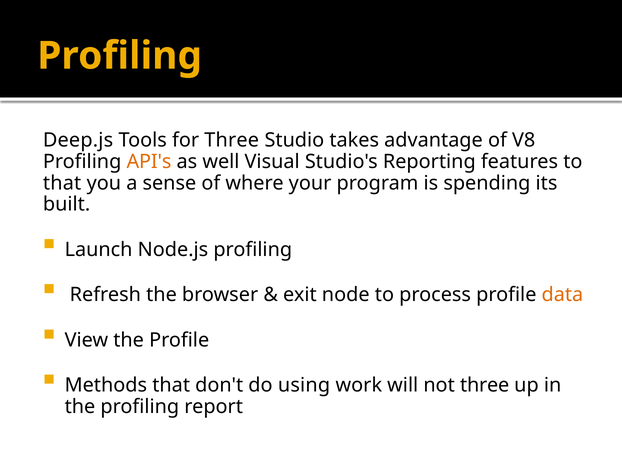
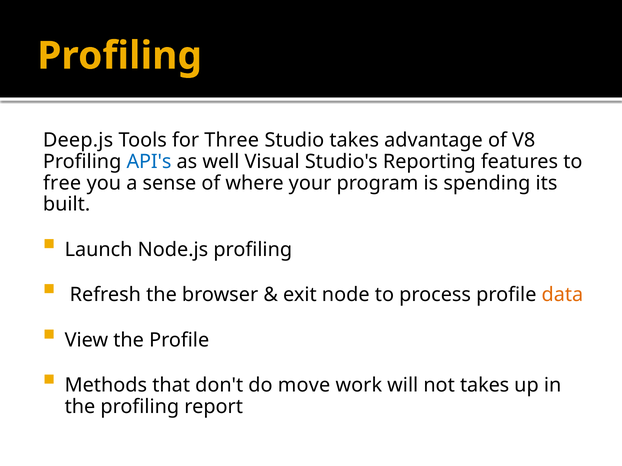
API's colour: orange -> blue (149, 162)
that: that -> free (62, 183)
using: using -> move (304, 386)
not three: three -> takes (485, 386)
